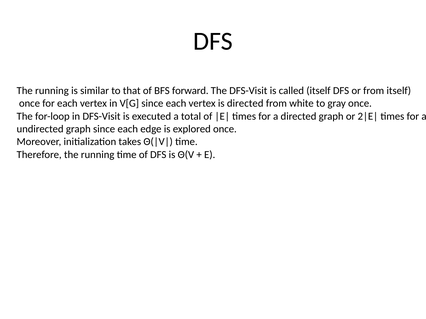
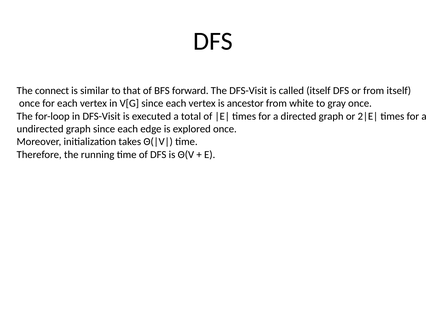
running: running -> connect (52, 91)
is directed: directed -> ancestor (245, 104)
